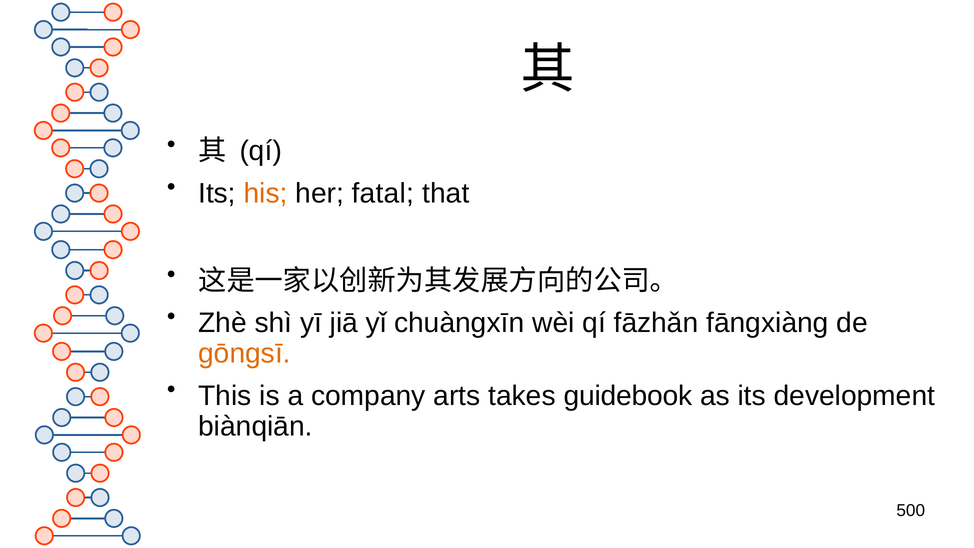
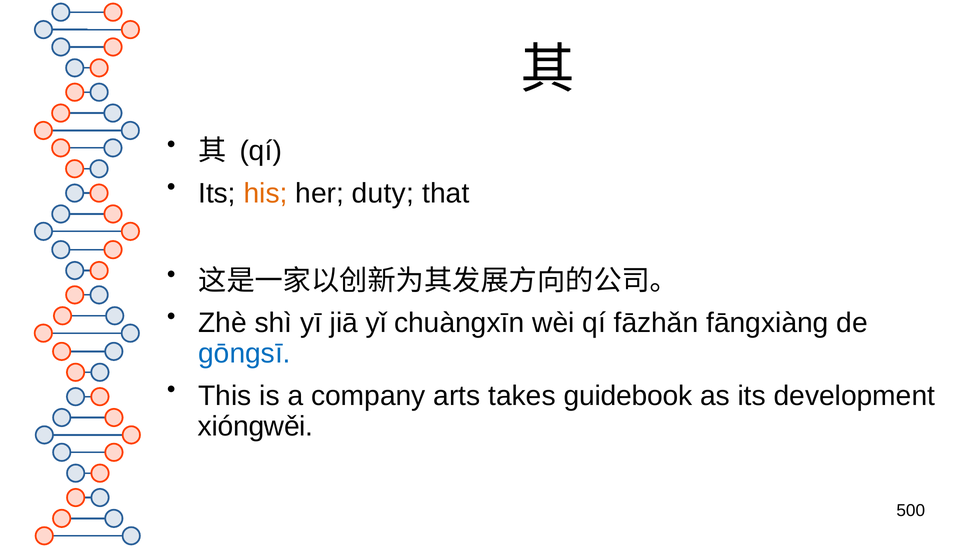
fatal: fatal -> duty (383, 193)
gōngsī colour: orange -> blue (244, 354)
biànqiān: biànqiān -> xióngwěi (256, 426)
